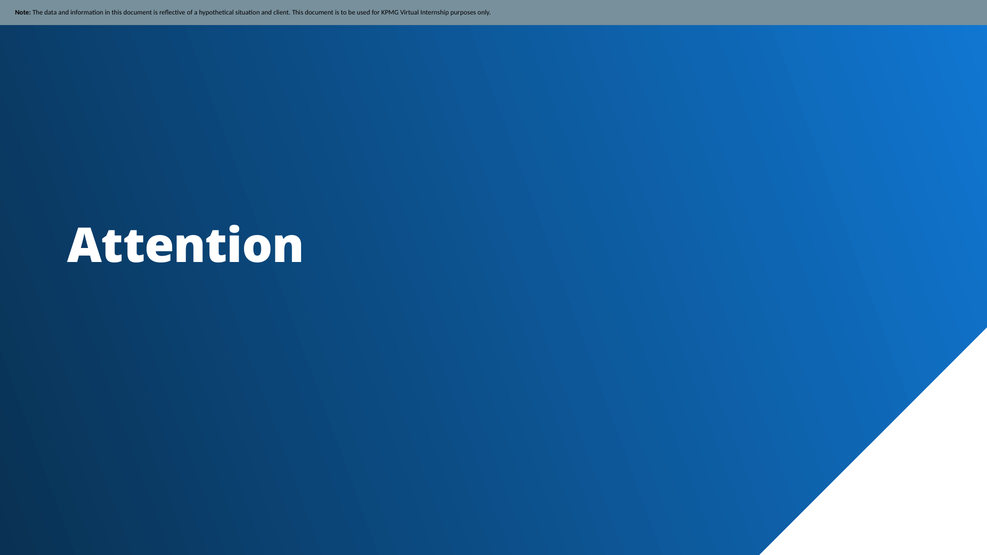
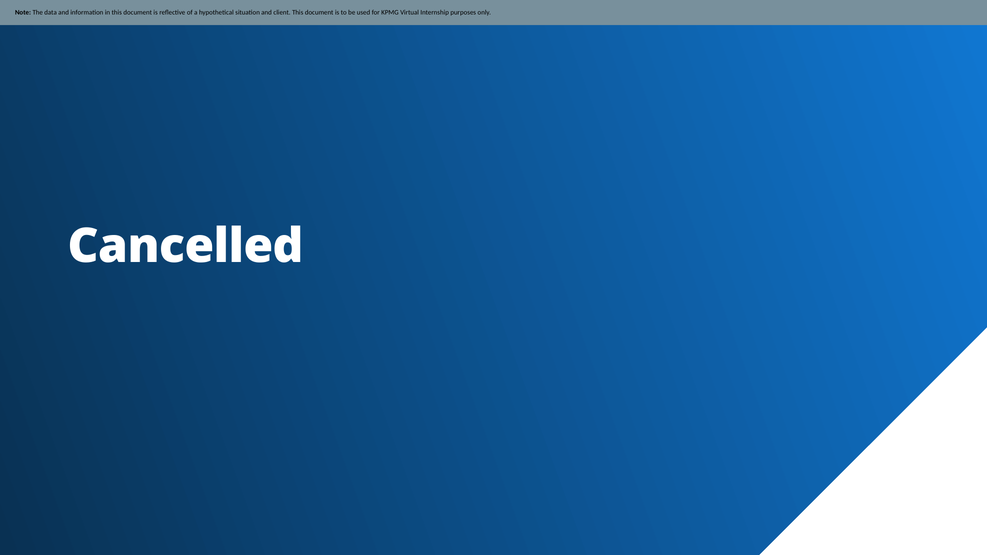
Attention: Attention -> Cancelled (186, 247)
